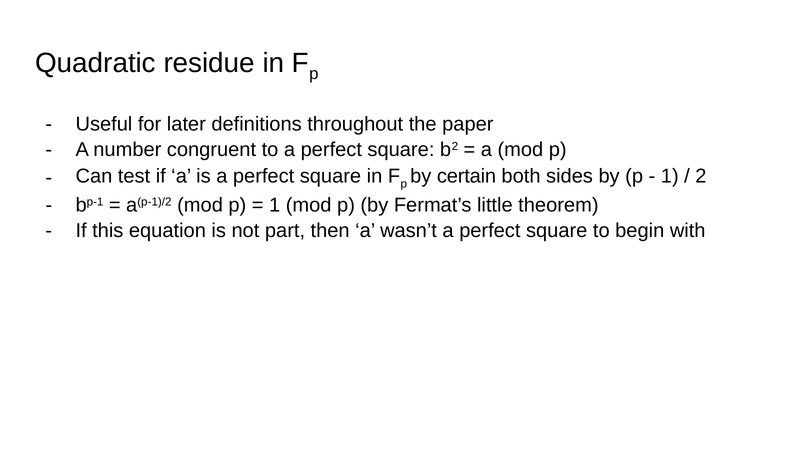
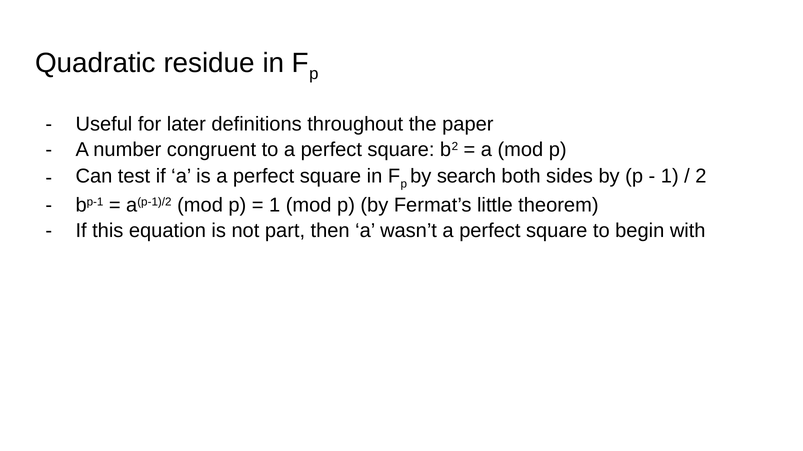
certain: certain -> search (467, 176)
